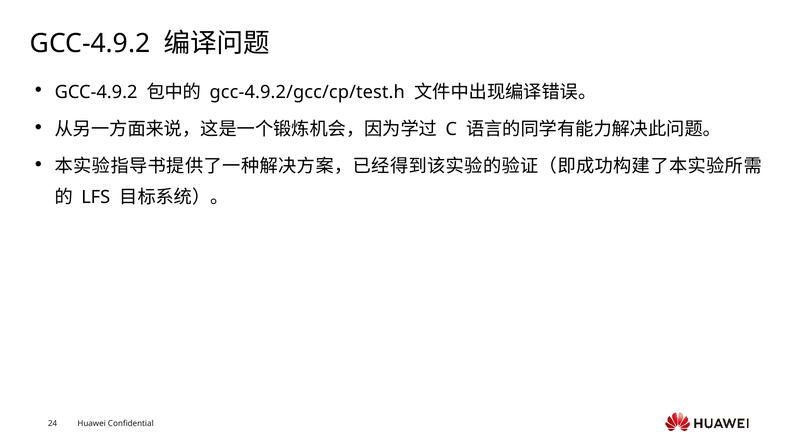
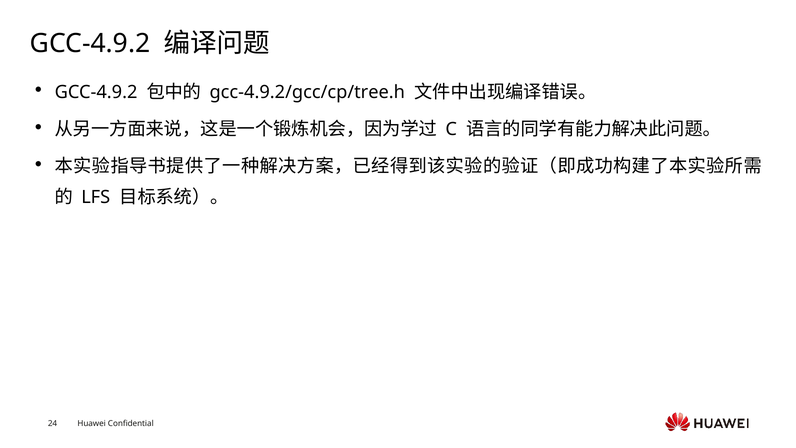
gcc-4.9.2/gcc/cp/test.h: gcc-4.9.2/gcc/cp/test.h -> gcc-4.9.2/gcc/cp/tree.h (307, 92)
